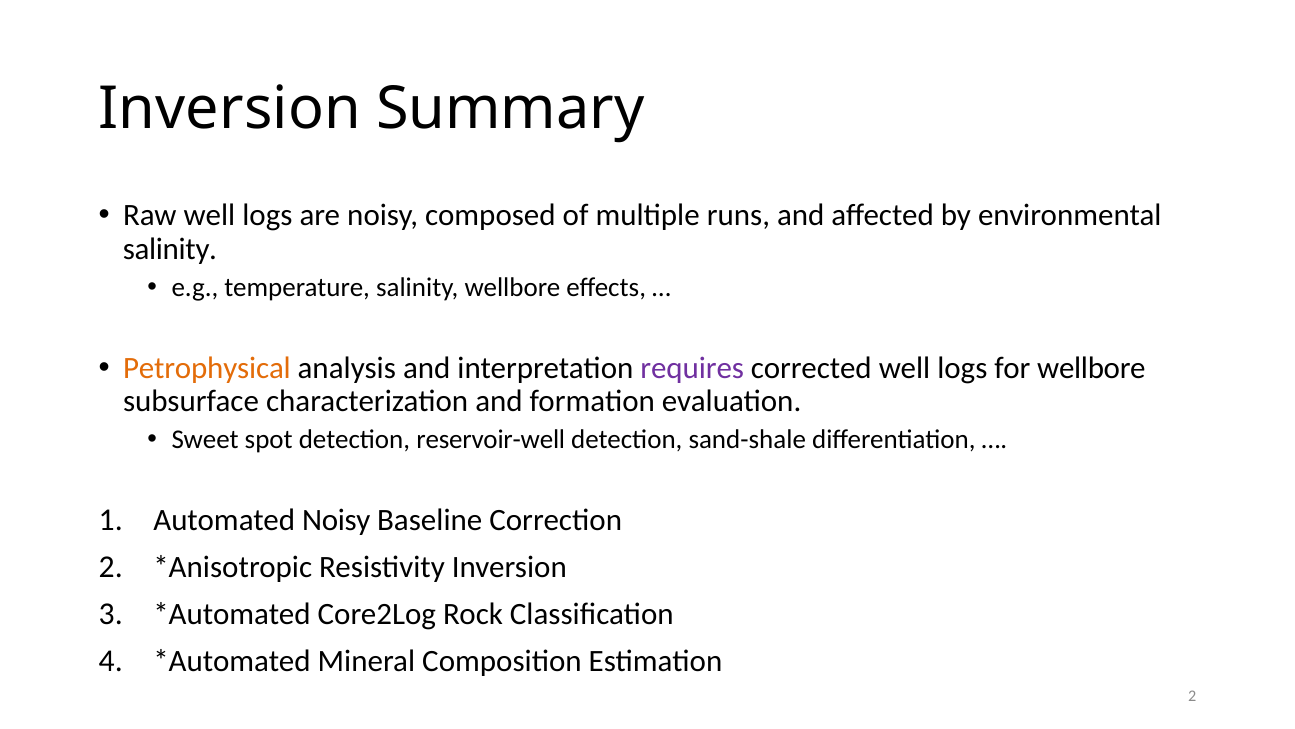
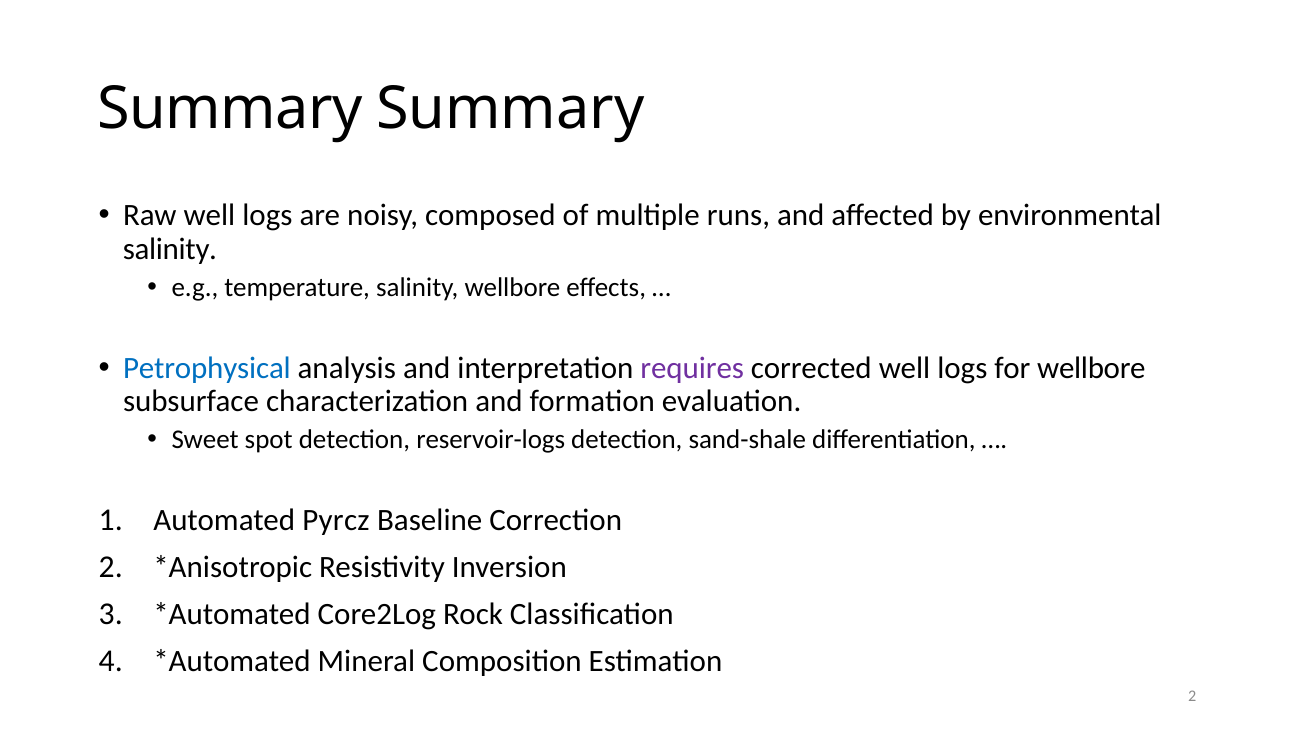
Inversion: Inversion -> Summary (230, 109)
Petrophysical colour: orange -> blue (207, 368)
reservoir-well: reservoir-well -> reservoir-logs (491, 439)
Automated Noisy: Noisy -> Pyrcz (336, 520)
